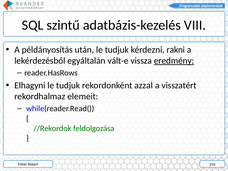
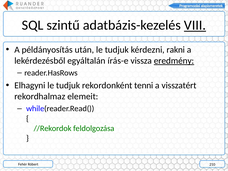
VIII underline: none -> present (195, 25)
vált-e: vált-e -> írás-e (118, 61)
azzal: azzal -> tenni (144, 85)
